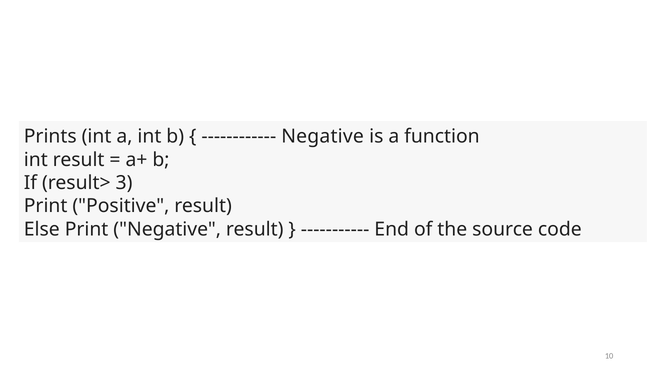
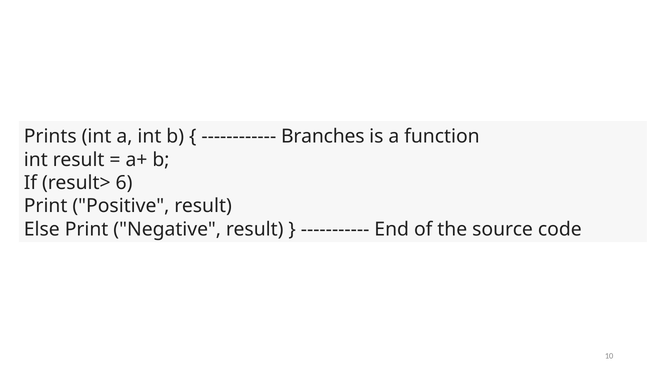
Negative: Negative -> Branches (323, 137)
3: 3 -> 6 (124, 183)
